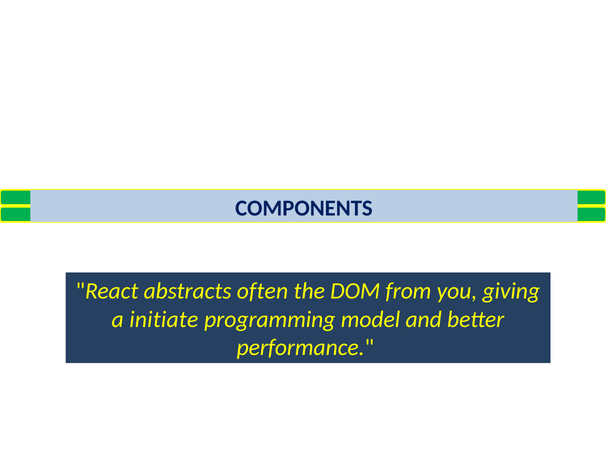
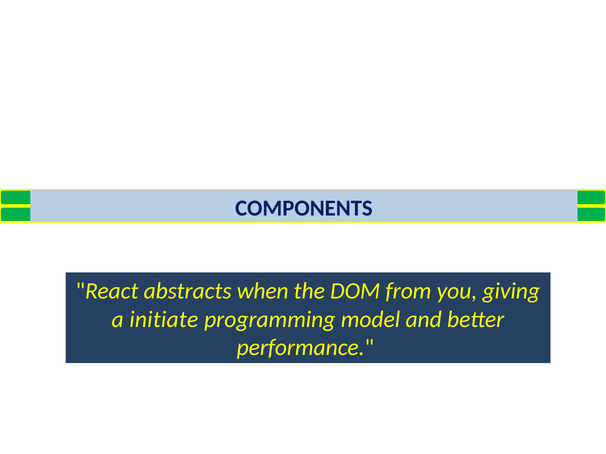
often: often -> when (263, 291)
